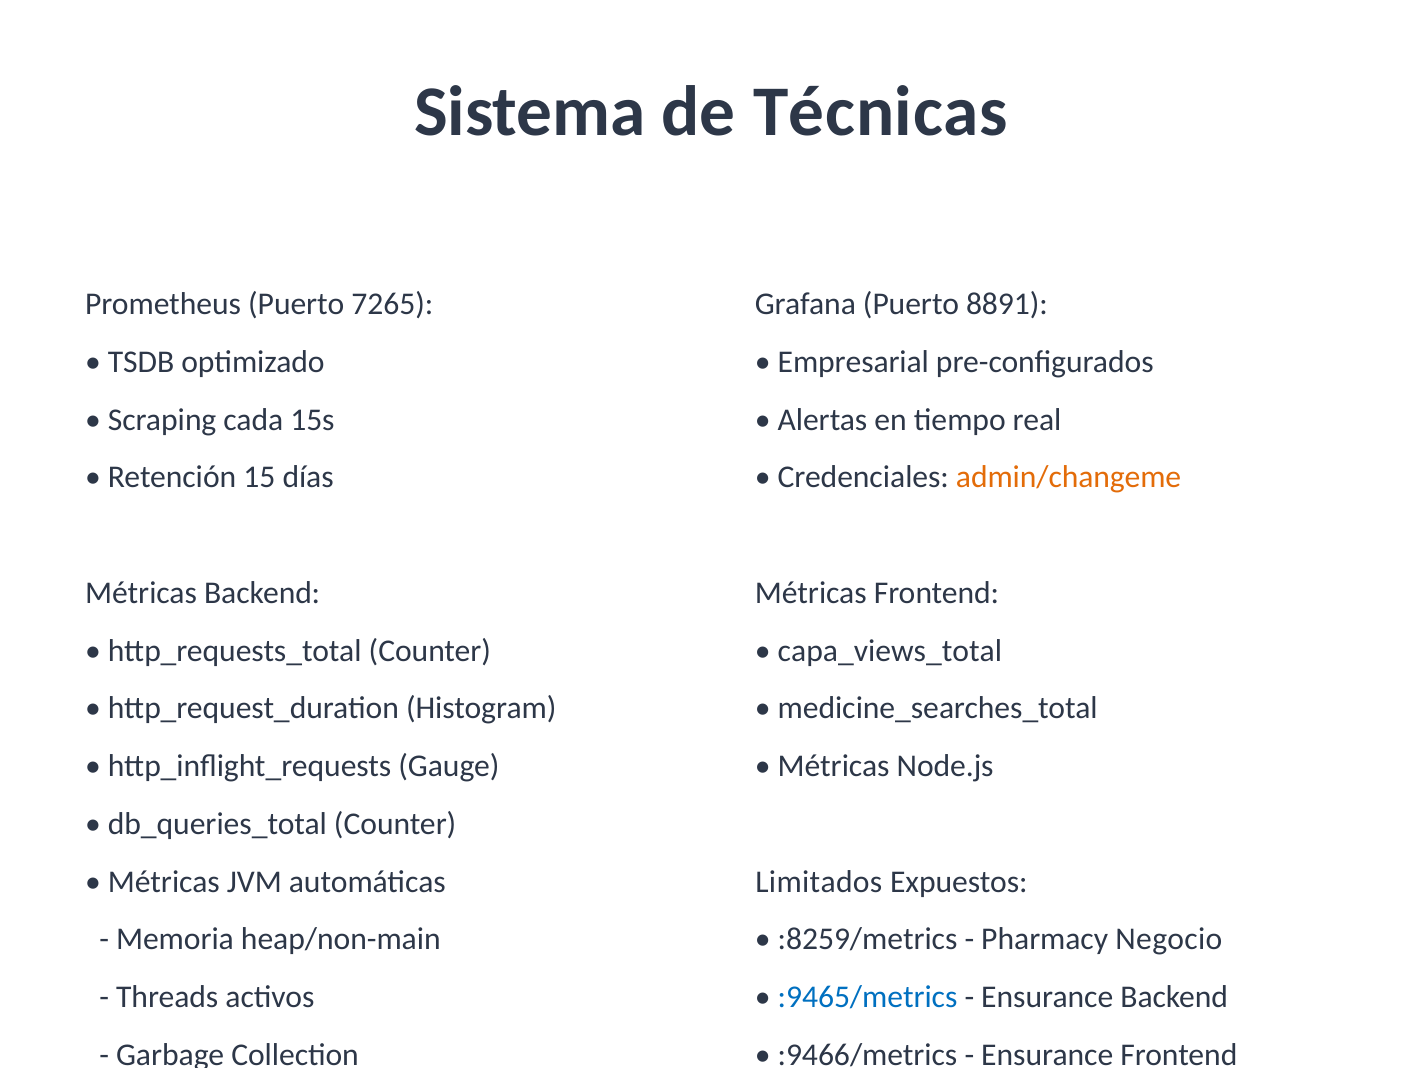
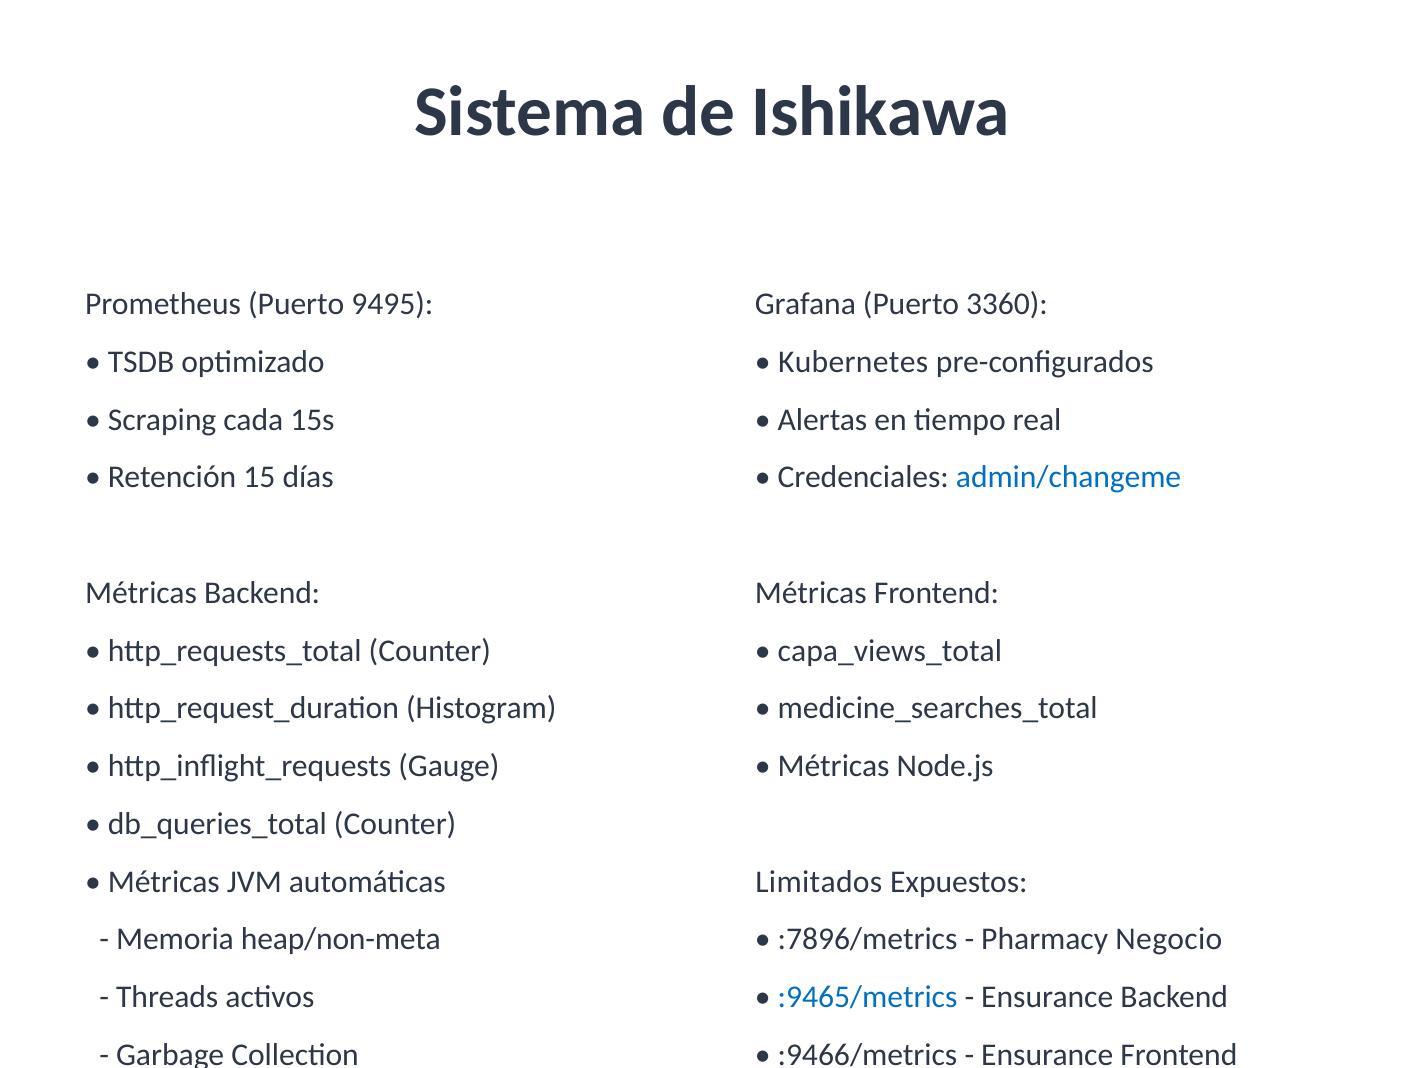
Técnicas: Técnicas -> Ishikawa (881, 112)
7265: 7265 -> 9495 (392, 304)
8891: 8891 -> 3360 (1007, 304)
Empresarial: Empresarial -> Kubernetes (853, 362)
admin/changeme colour: orange -> blue (1069, 478)
heap/non-main: heap/non-main -> heap/non-meta (341, 940)
:8259/metrics: :8259/metrics -> :7896/metrics (868, 940)
